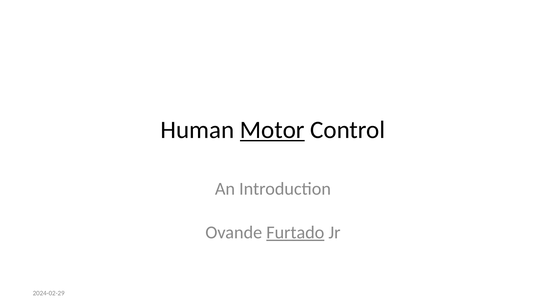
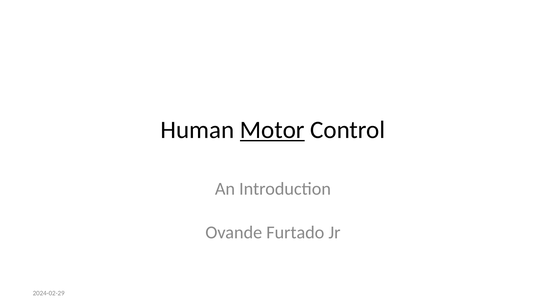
Furtado underline: present -> none (295, 233)
